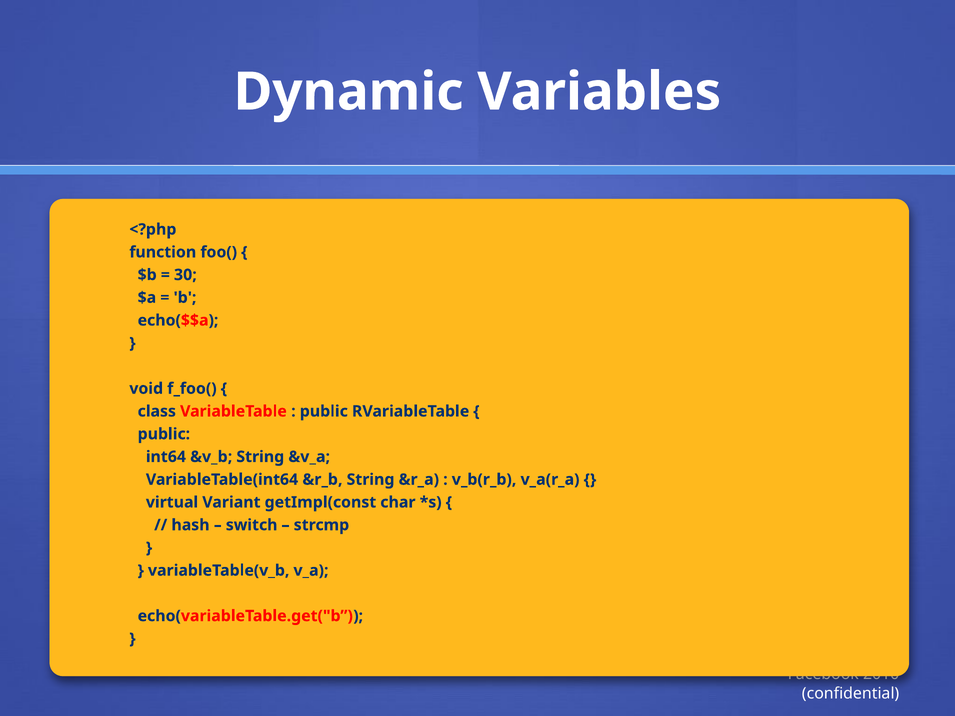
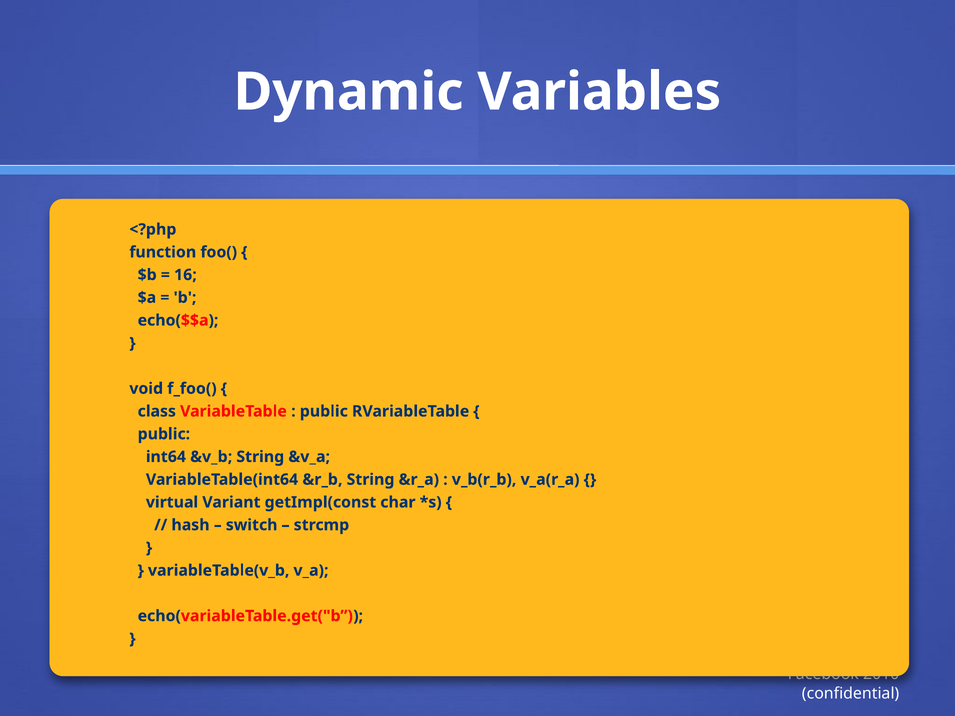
30: 30 -> 16 (185, 275)
